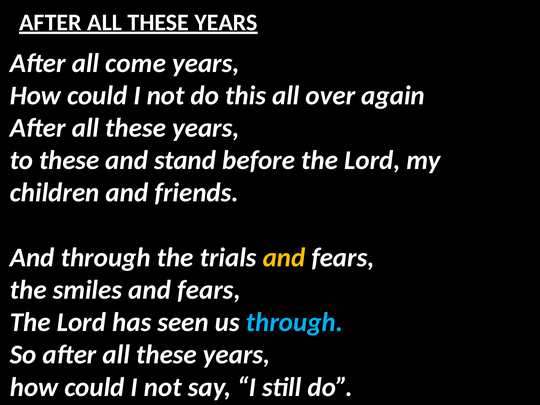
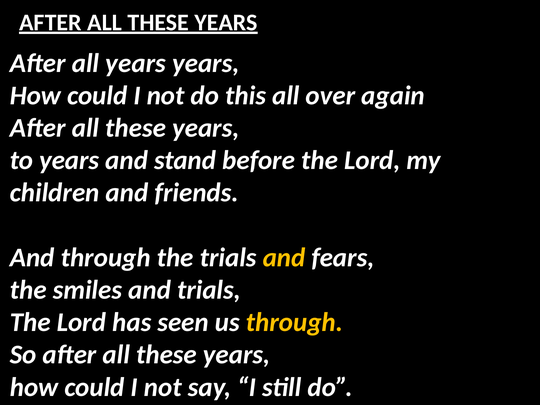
all come: come -> years (136, 63)
to these: these -> years (69, 160)
smiles and fears: fears -> trials (209, 290)
through colour: light blue -> yellow (294, 322)
